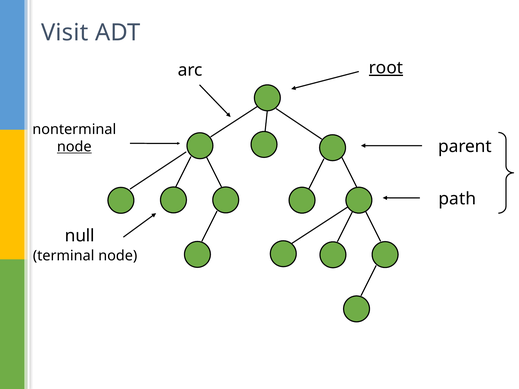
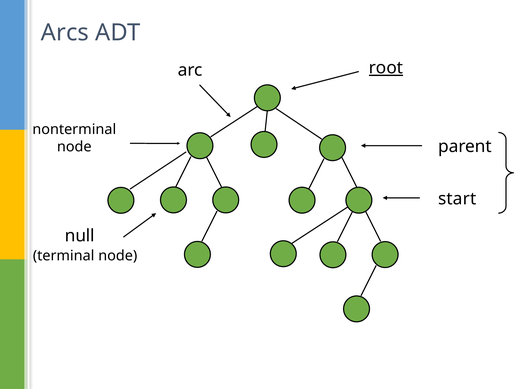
Visit: Visit -> Arcs (65, 33)
node underline: present -> none (74, 147)
path: path -> start (457, 199)
